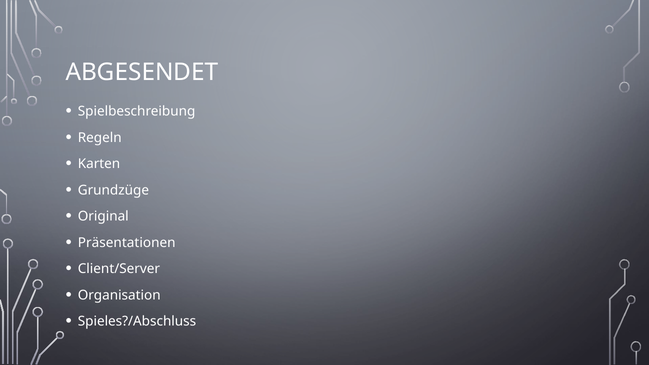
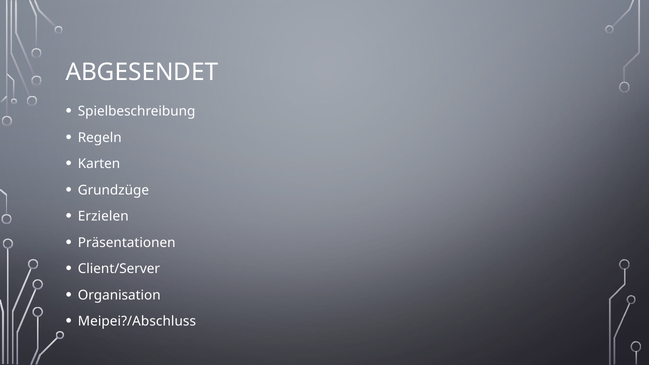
Original: Original -> Erzielen (103, 216)
Spieles?/Abschluss: Spieles?/Abschluss -> Meipei?/Abschluss (137, 321)
